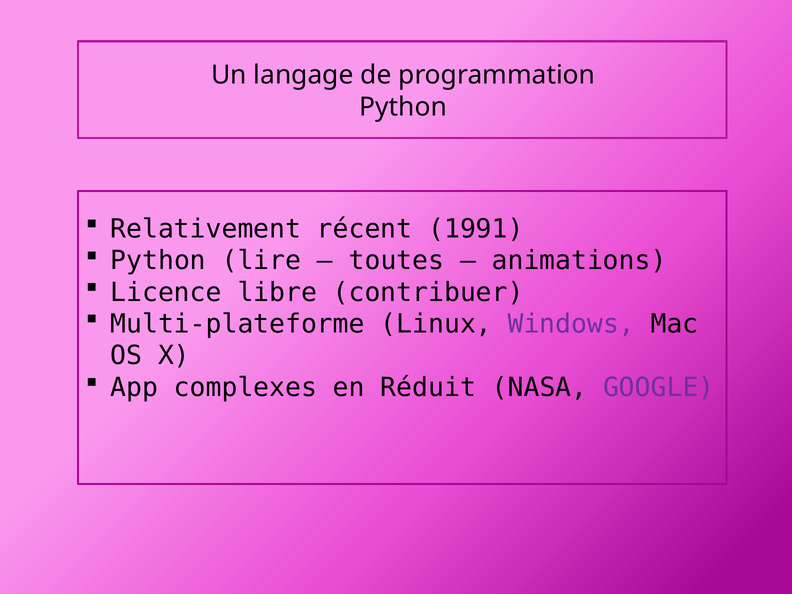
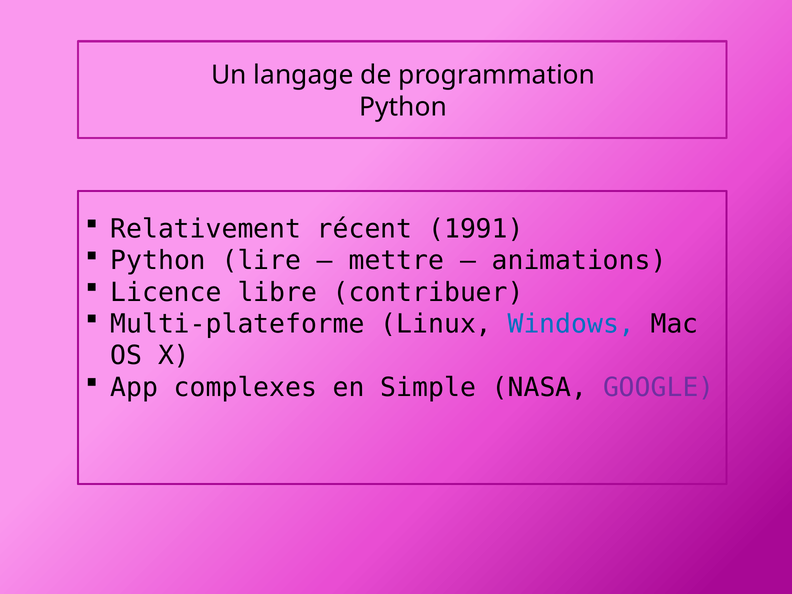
toutes: toutes -> mettre (396, 261)
Windows colour: purple -> blue (571, 324)
Réduit: Réduit -> Simple (428, 387)
